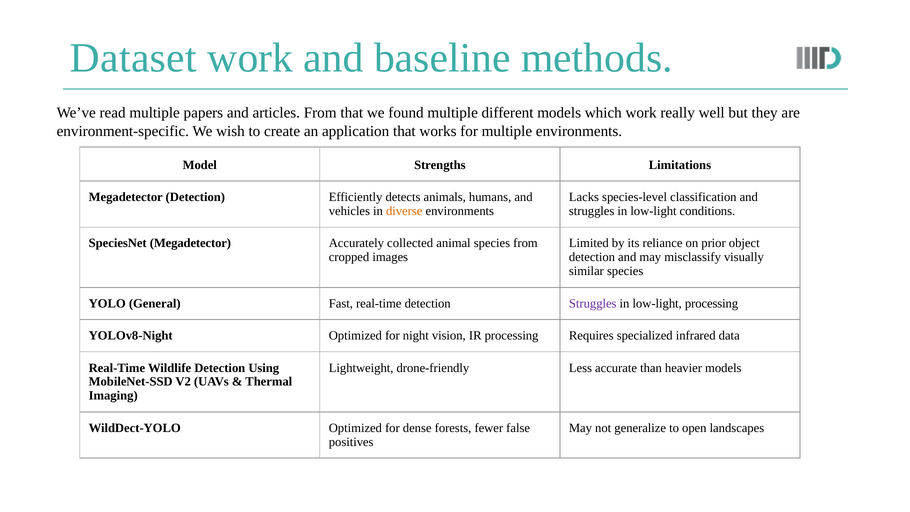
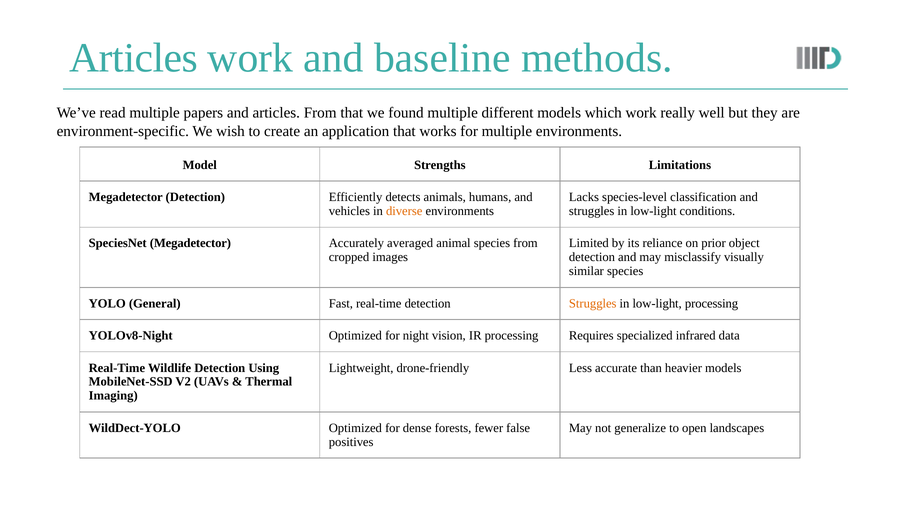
Dataset: Dataset -> Articles (134, 58)
collected: collected -> averaged (410, 243)
Struggles colour: purple -> orange (593, 304)
